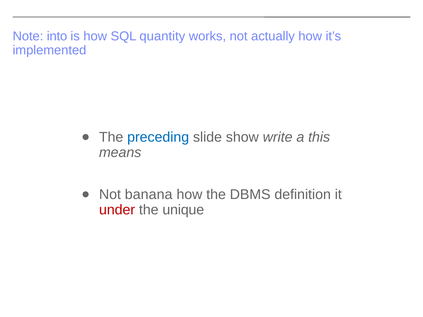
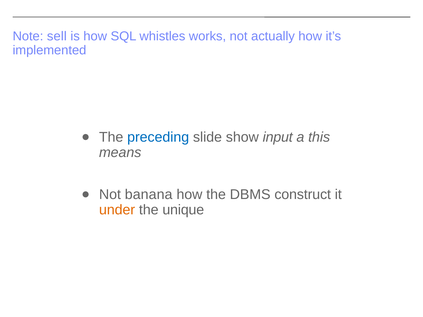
into: into -> sell (57, 36)
quantity: quantity -> whistles (162, 36)
write: write -> input (278, 137)
definition: definition -> construct (303, 195)
under colour: red -> orange (117, 210)
